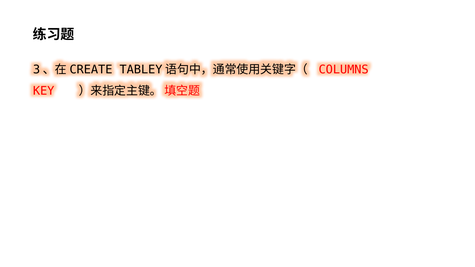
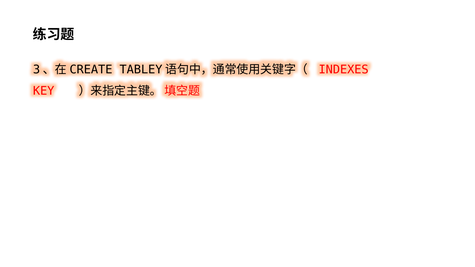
COLUMNS: COLUMNS -> INDEXES (344, 69)
